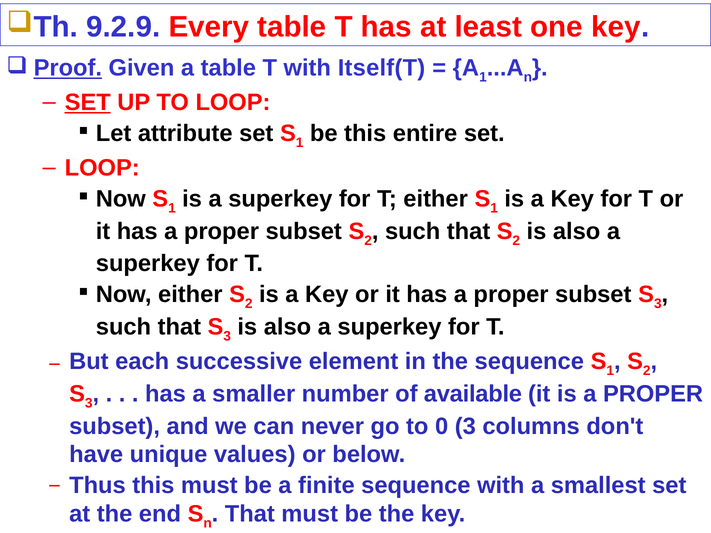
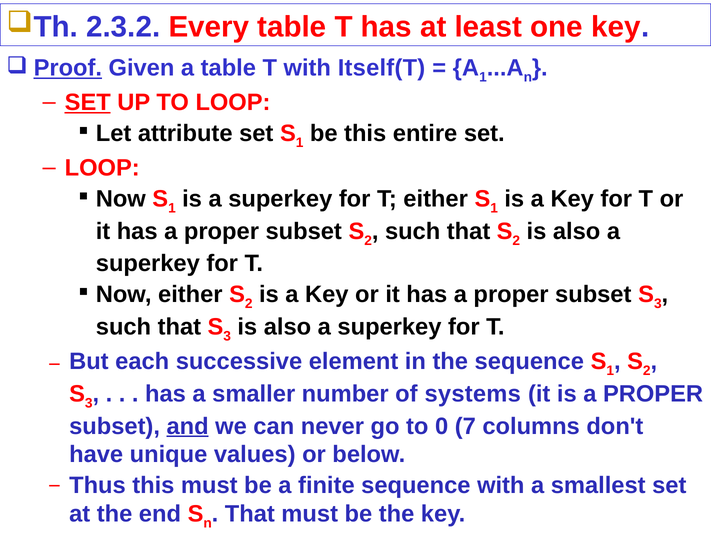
9.2.9: 9.2.9 -> 2.3.2 (123, 27)
available: available -> systems (473, 394)
and underline: none -> present (188, 426)
0 3: 3 -> 7 (465, 426)
